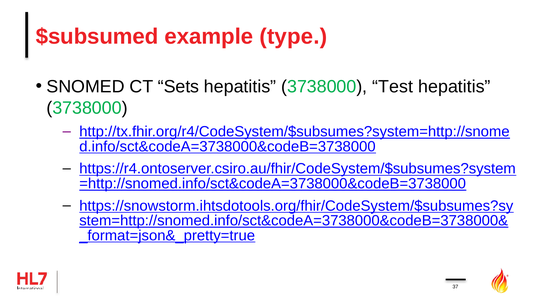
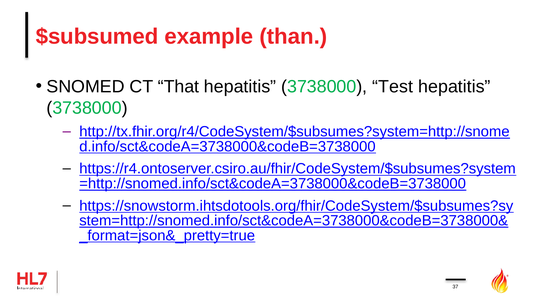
type: type -> than (293, 36)
Sets: Sets -> That (179, 87)
